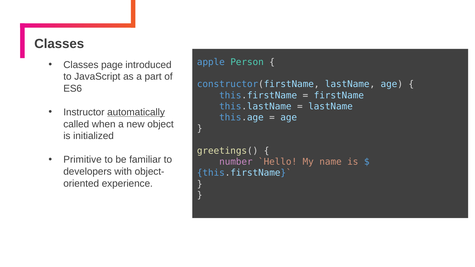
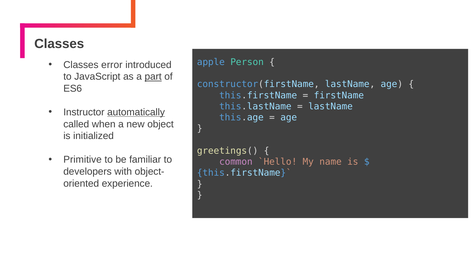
page: page -> error (112, 65)
part underline: none -> present (153, 77)
number: number -> common (236, 162)
